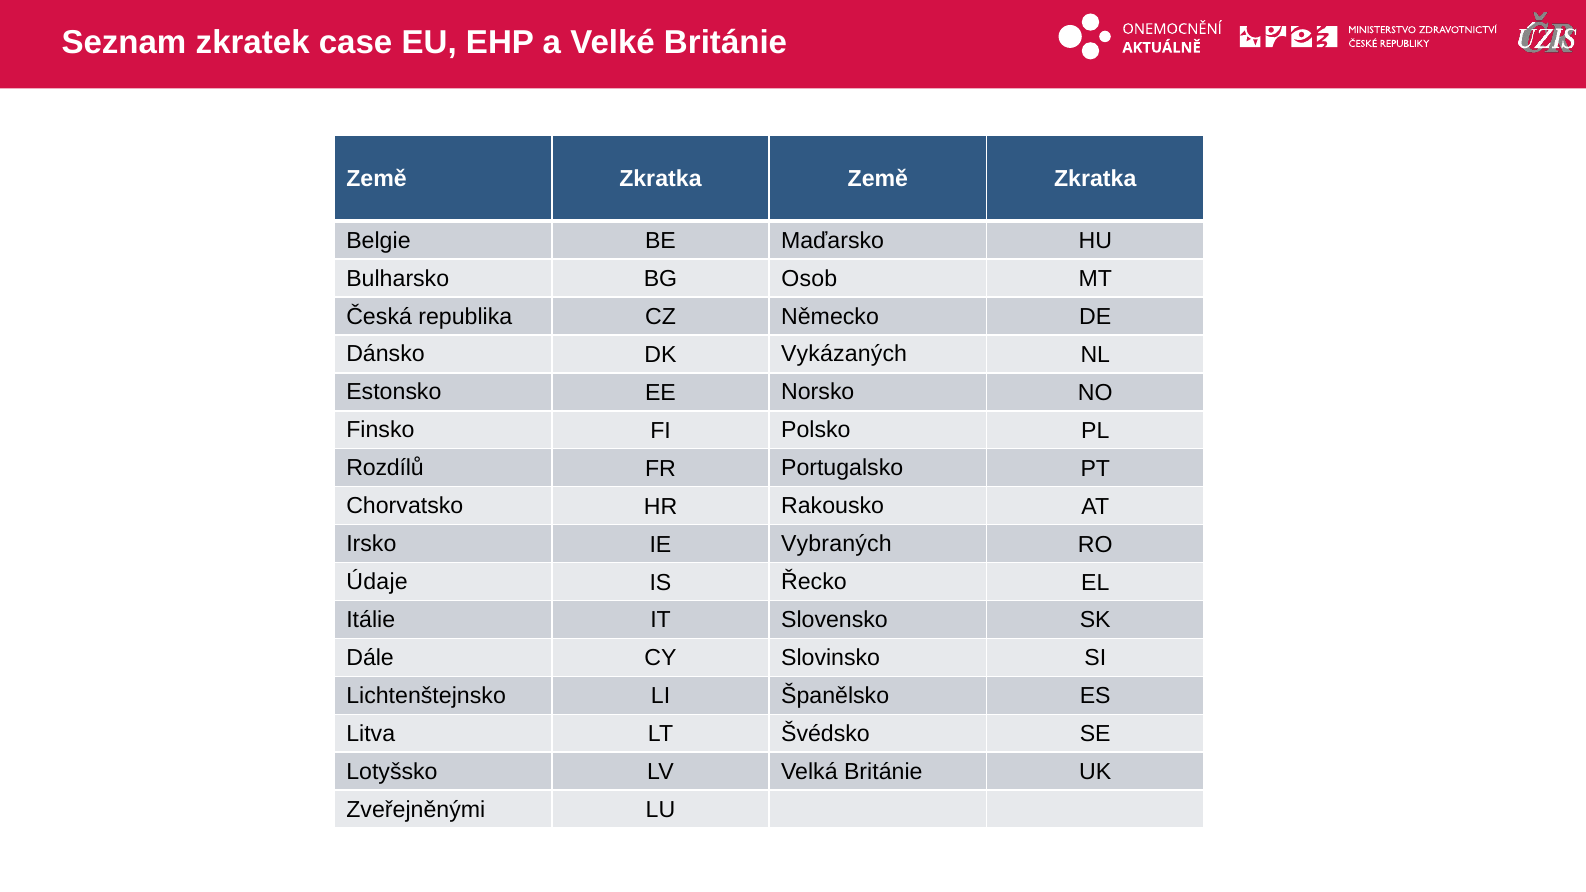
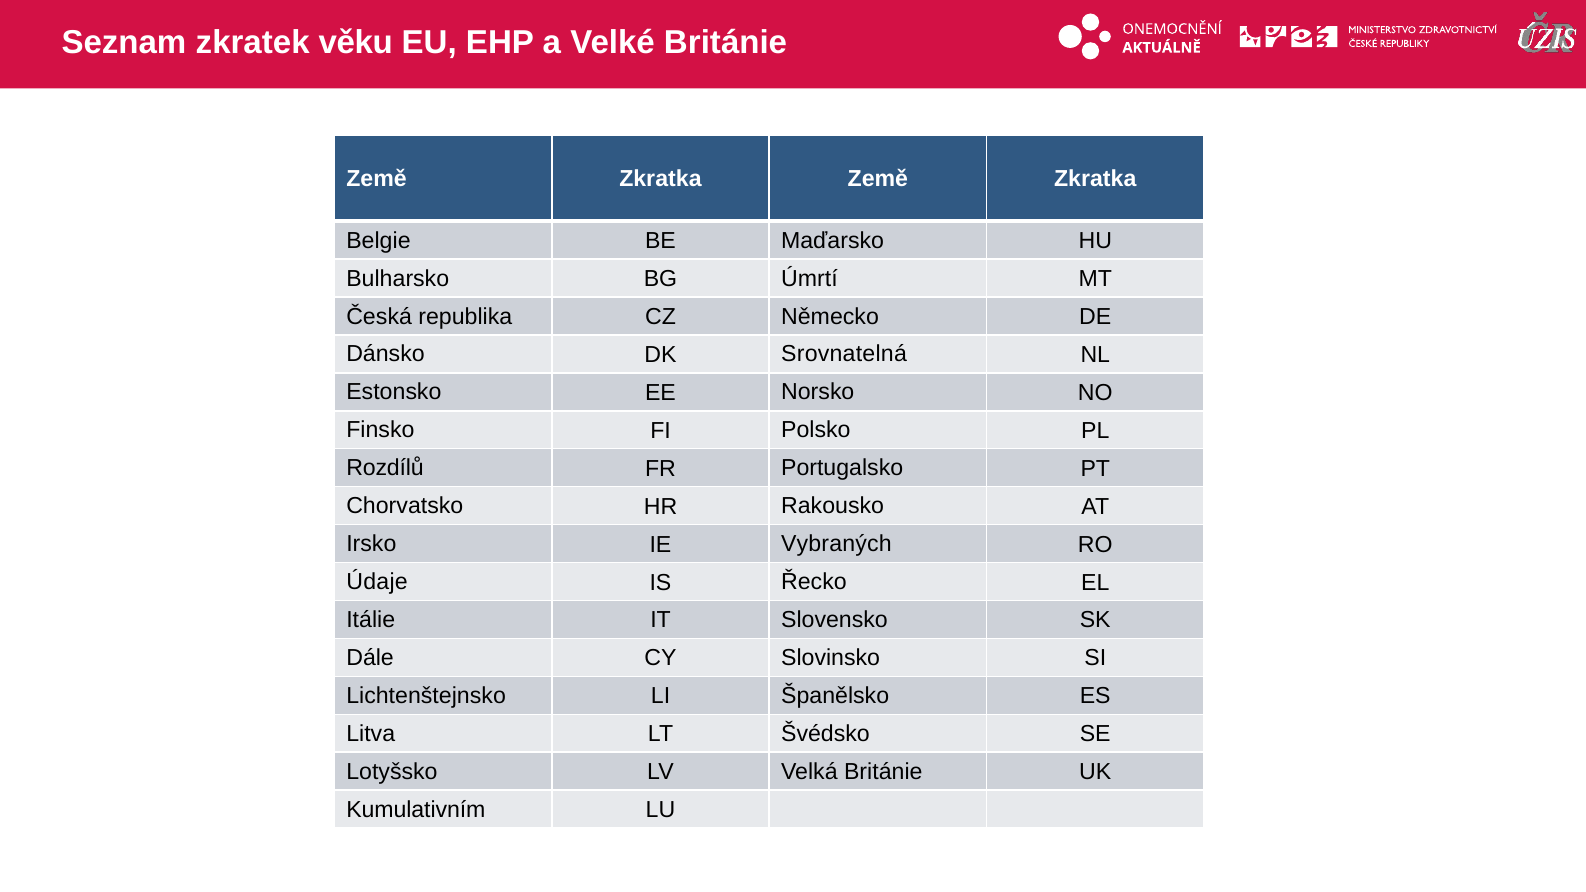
case: case -> věku (356, 43)
Osob: Osob -> Úmrtí (809, 278)
Vykázaných: Vykázaných -> Srovnatelná (844, 354)
Zveřejněnými: Zveřejněnými -> Kumulativním (416, 810)
